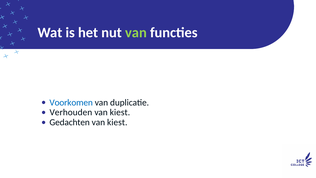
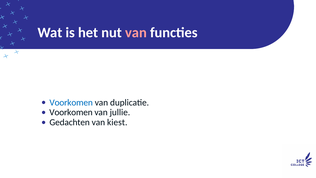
van colour: light green -> pink (136, 33)
Verhouden: Verhouden -> Voorkomen (71, 112)
kiest: kiest -> jullie (120, 112)
